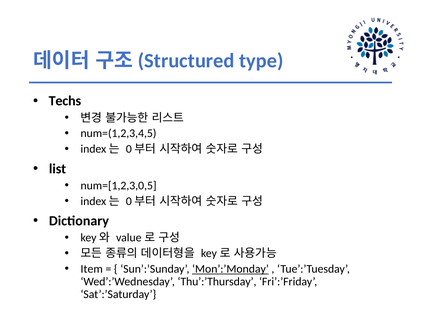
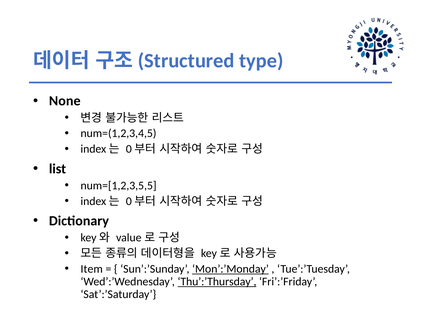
Techs: Techs -> None (65, 101)
num=[1,2,3,0,5: num=[1,2,3,0,5 -> num=[1,2,3,5,5 (119, 185)
Thu’:’Thursday underline: none -> present (217, 281)
